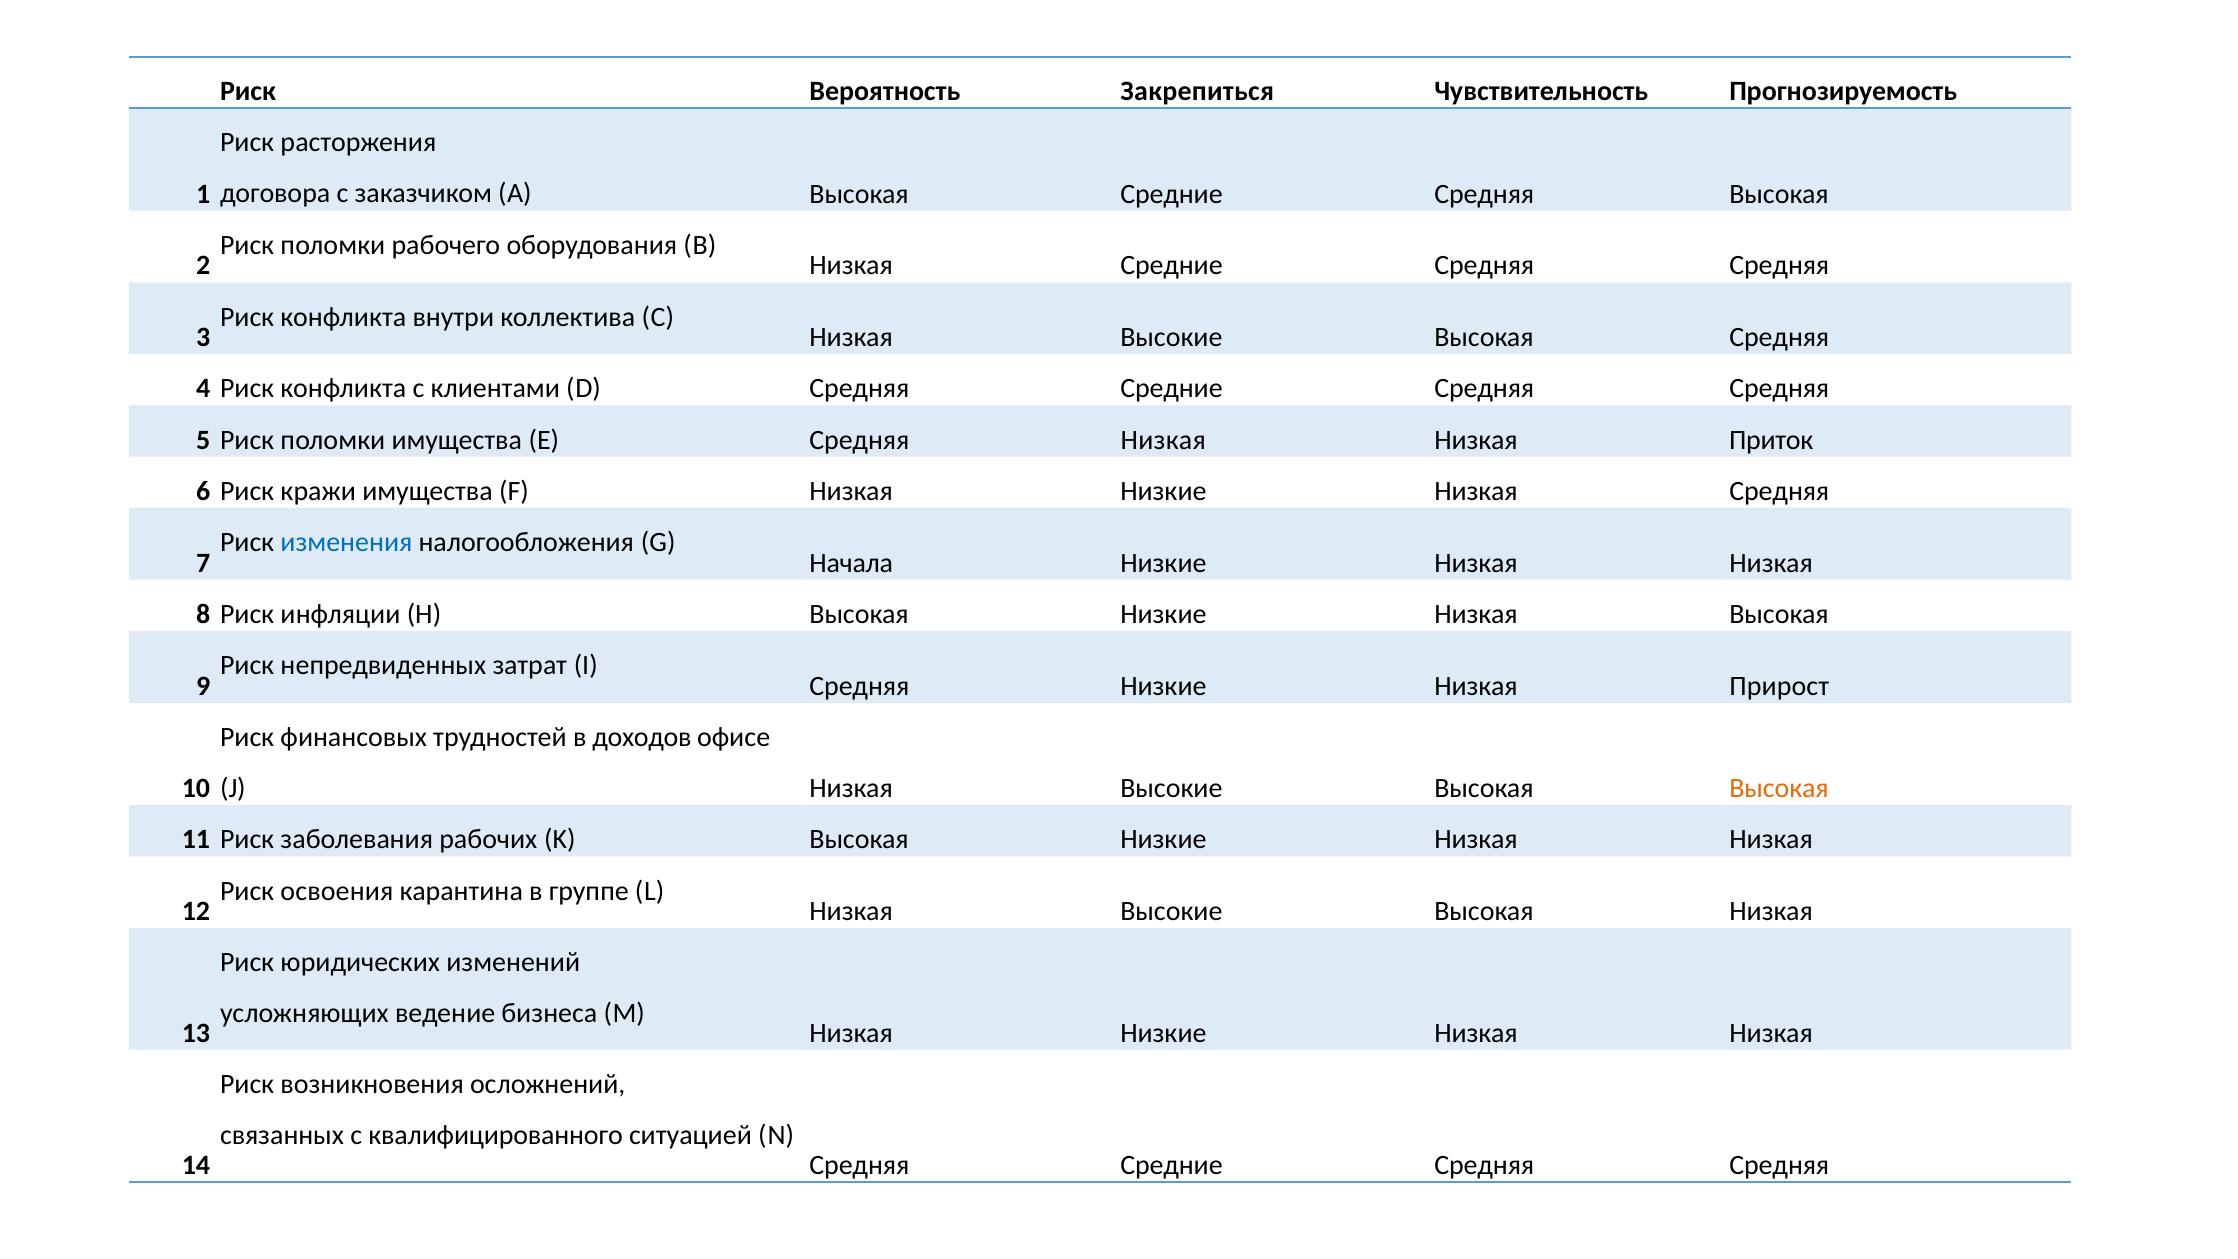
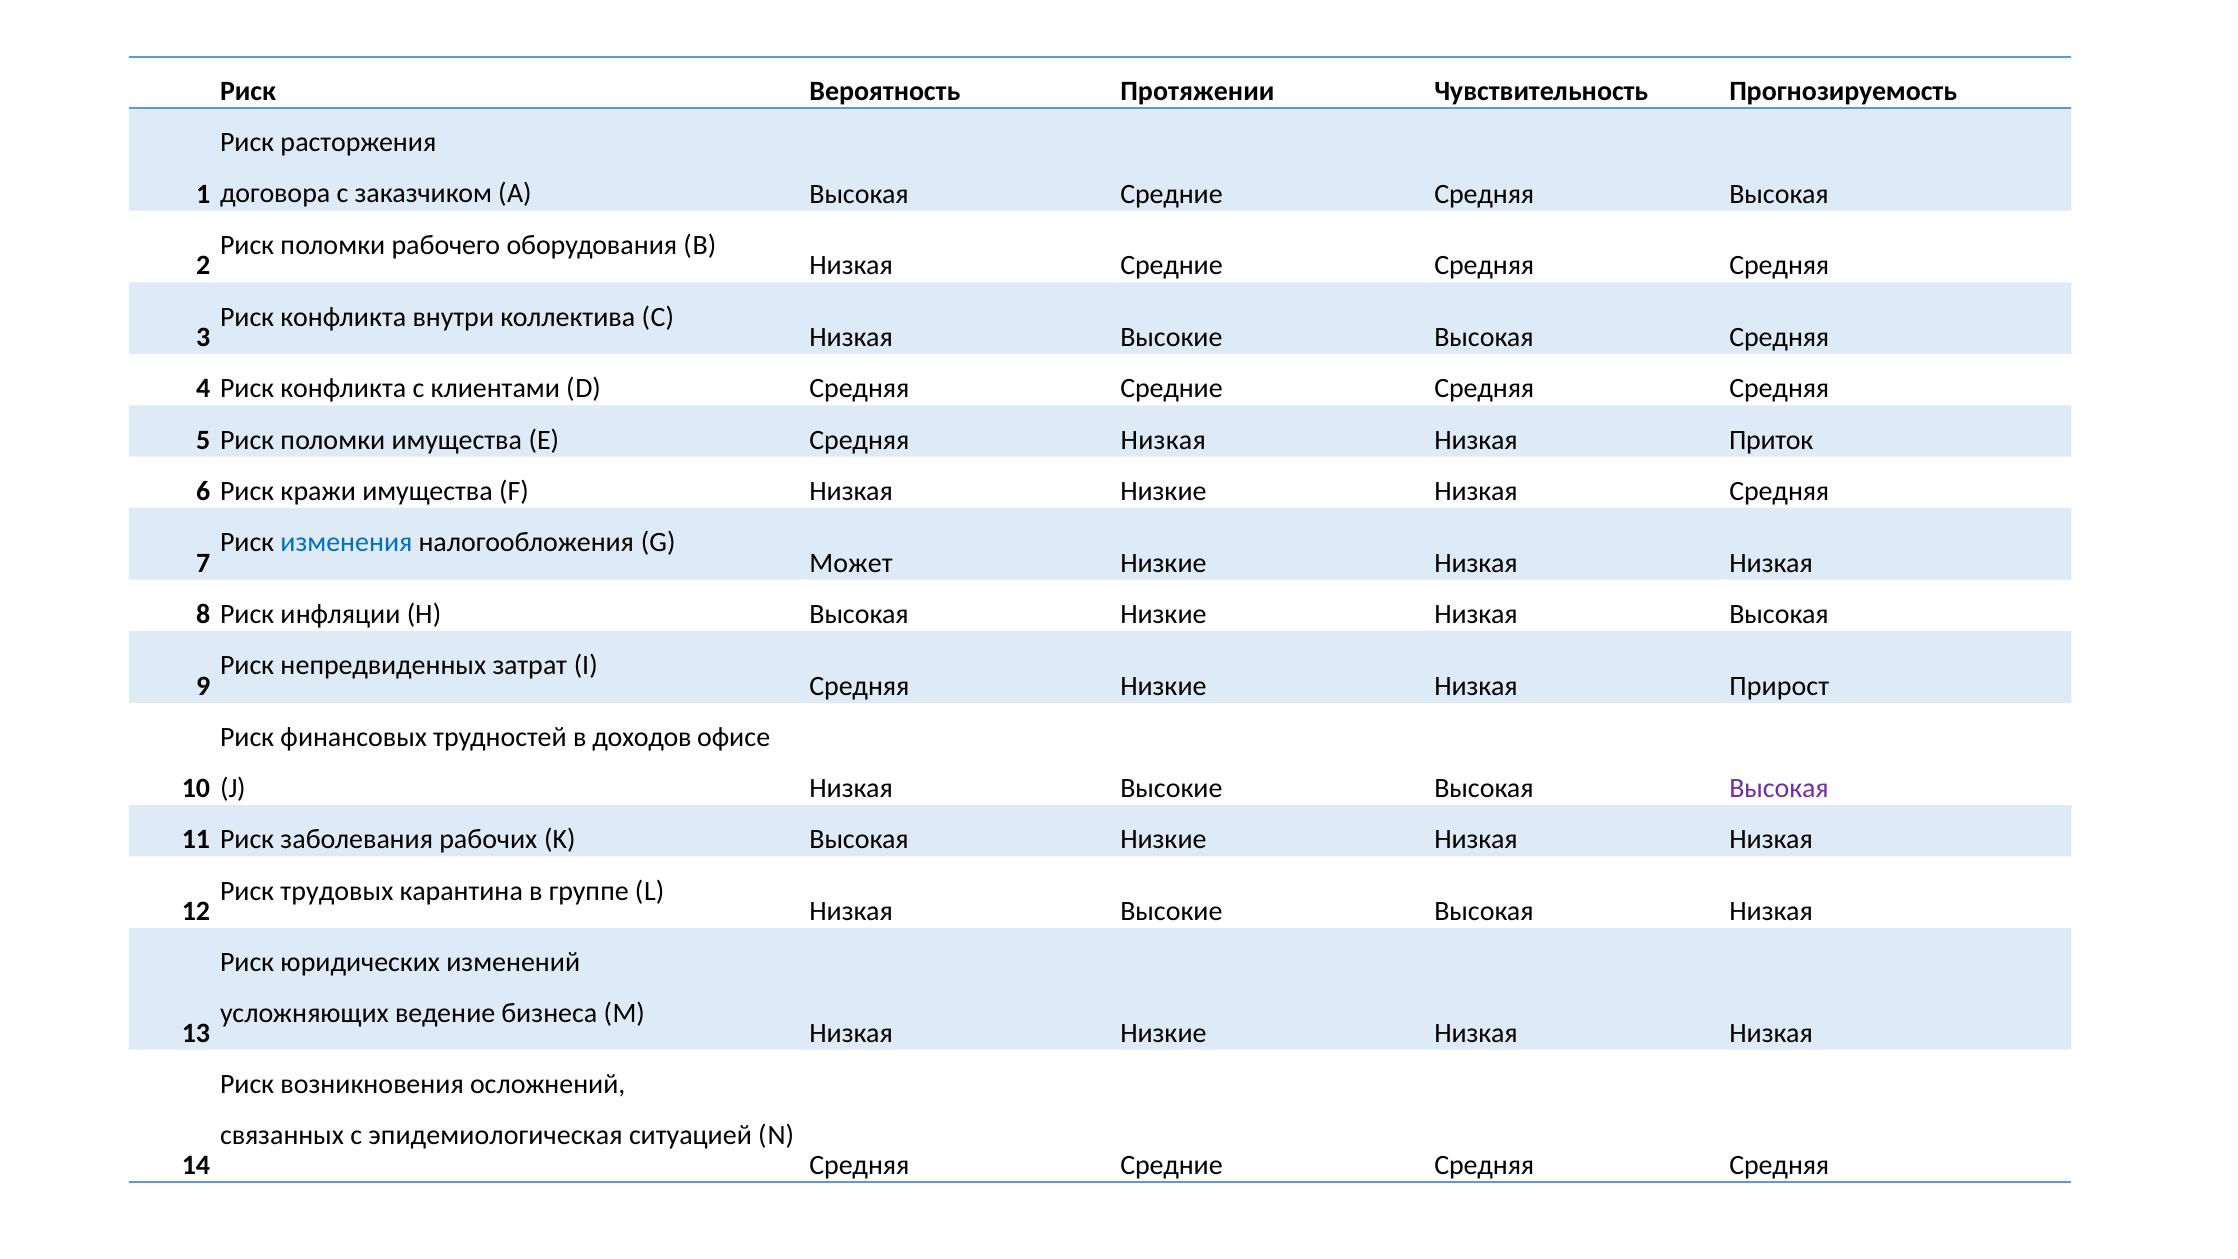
Закрепиться: Закрепиться -> Протяжении (1197, 91)
Начала: Начала -> Может (851, 563)
Высокая colour: orange -> purple (1779, 788)
освоения: освоения -> трудовых (337, 891)
квалифицированного: квалифицированного -> эпидемиологическая (495, 1135)
